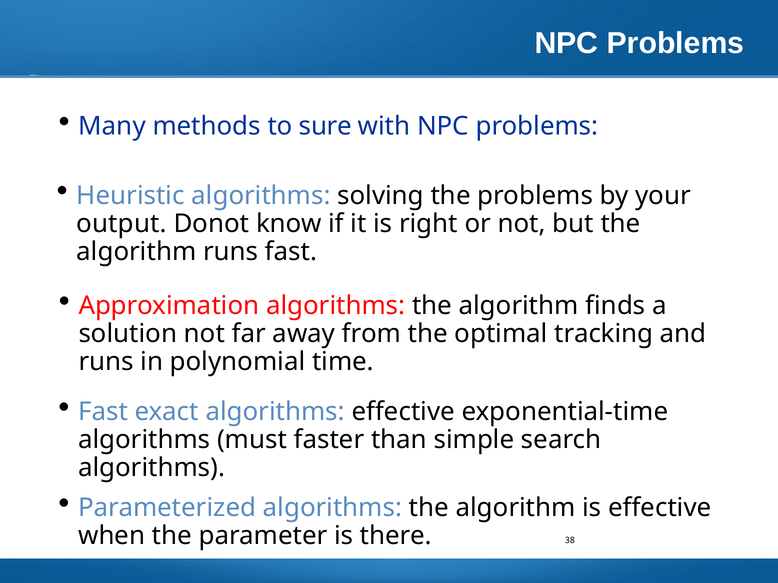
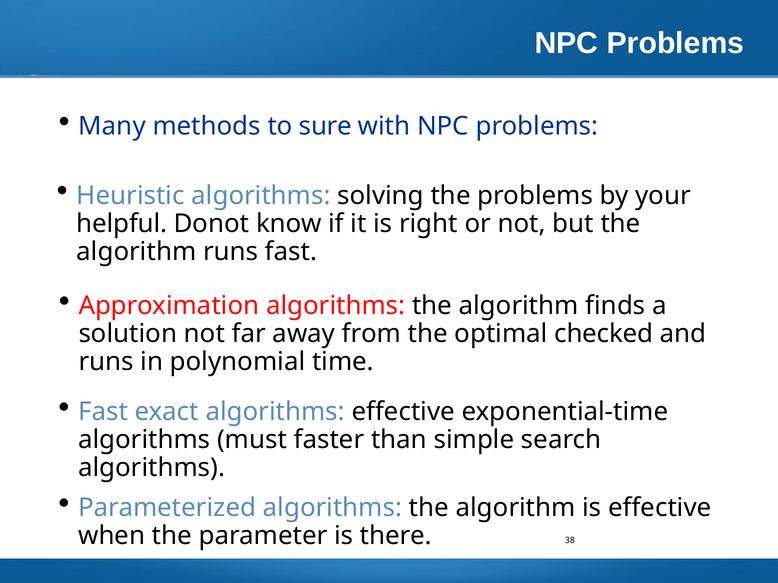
output: output -> helpful (122, 224)
tracking: tracking -> checked (604, 334)
